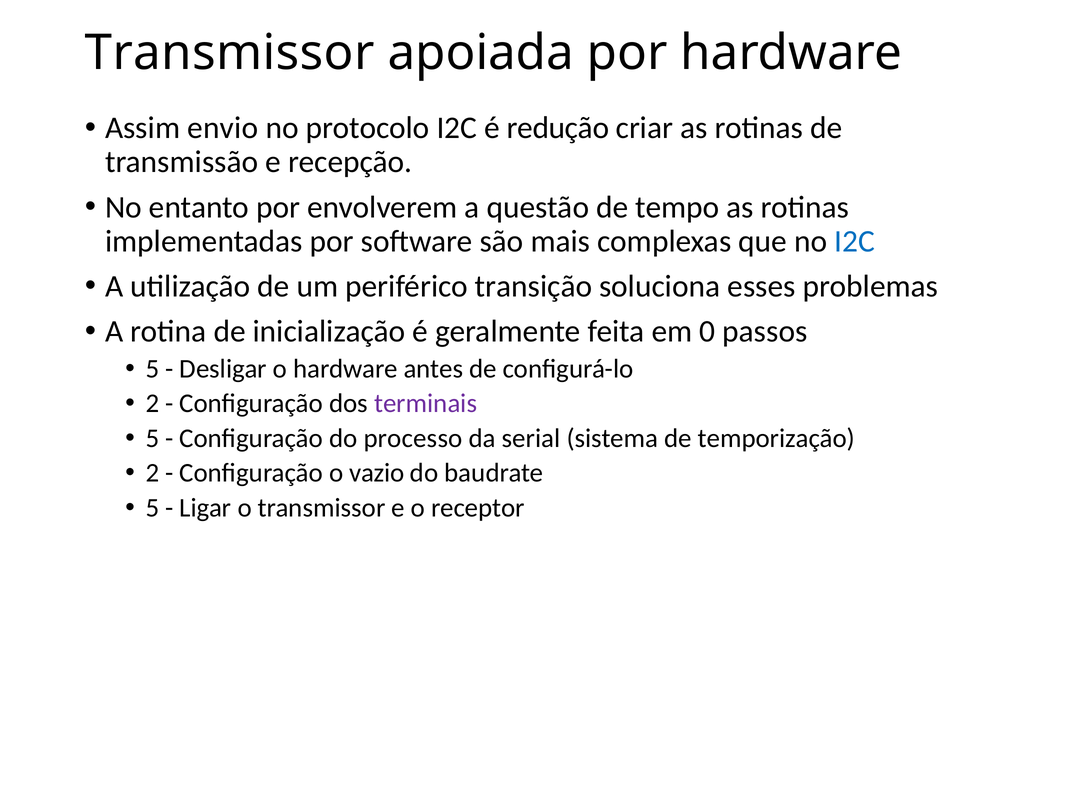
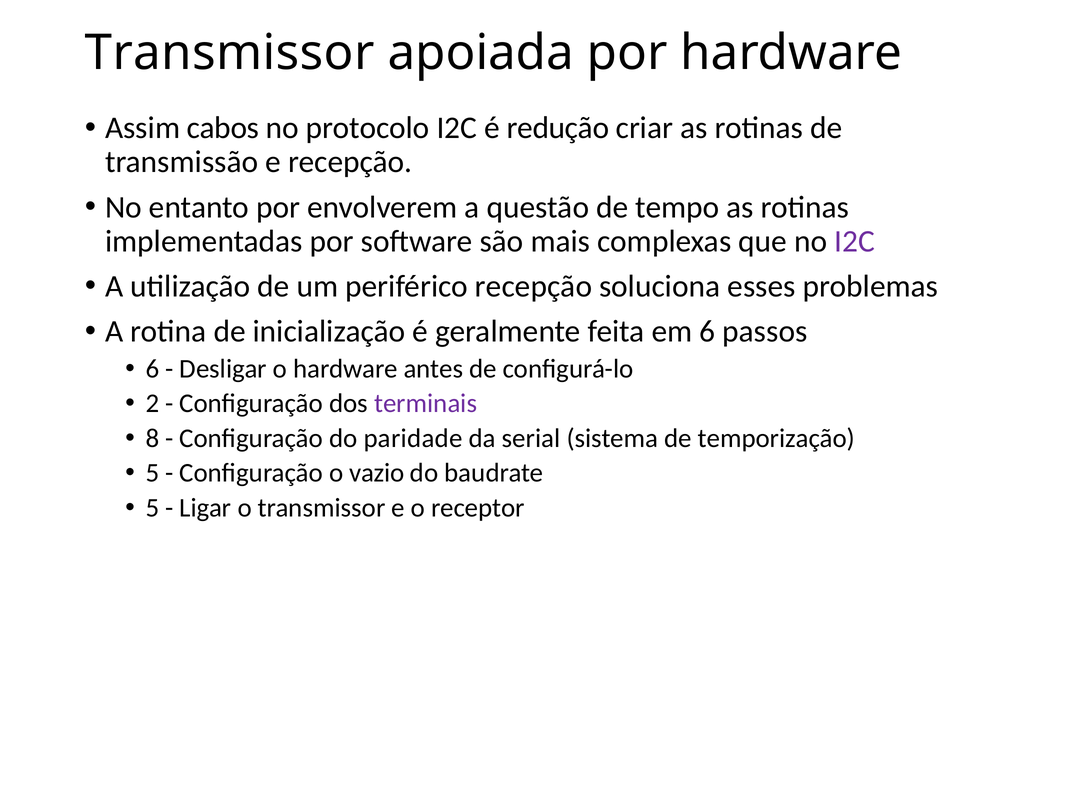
envio: envio -> cabos (223, 128)
I2C colour: blue -> purple (855, 241)
periférico transição: transição -> recepção (534, 286)
em 0: 0 -> 6 (707, 331)
5: 5 -> 6 (152, 369)
5: 5 -> 8 (152, 438)
processo: processo -> paridade (413, 438)
2: 2 -> 5 (152, 473)
